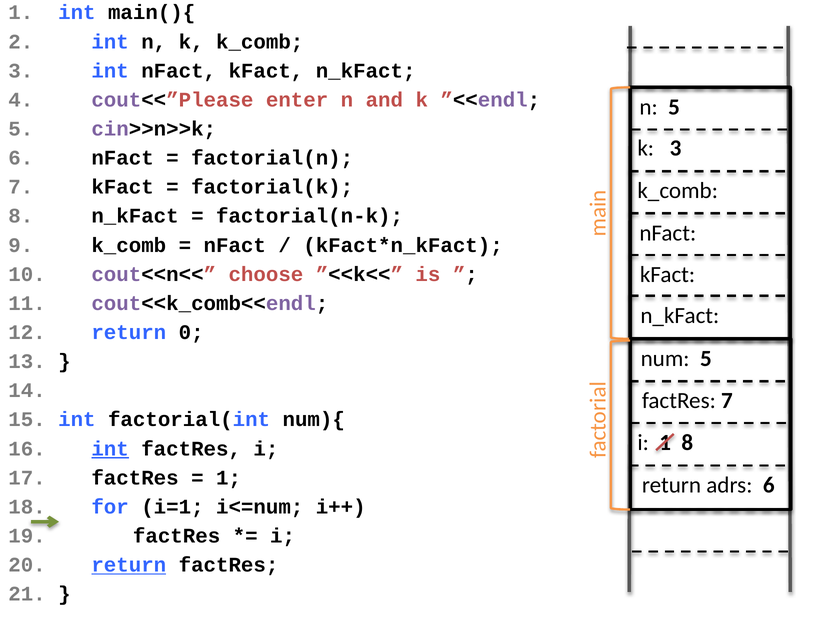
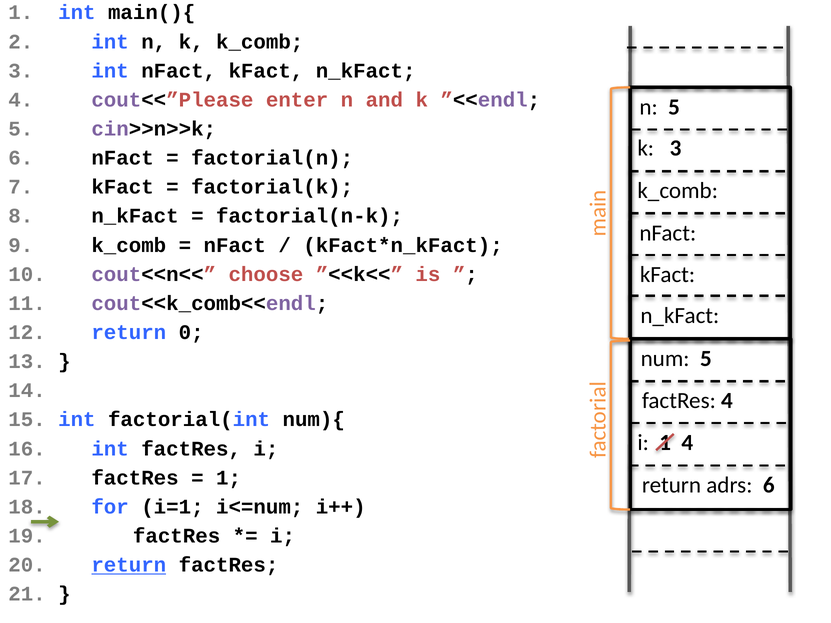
factRes 7: 7 -> 4 (727, 401)
8: 8 -> 4 (687, 443)
int underline: present -> none (110, 449)
